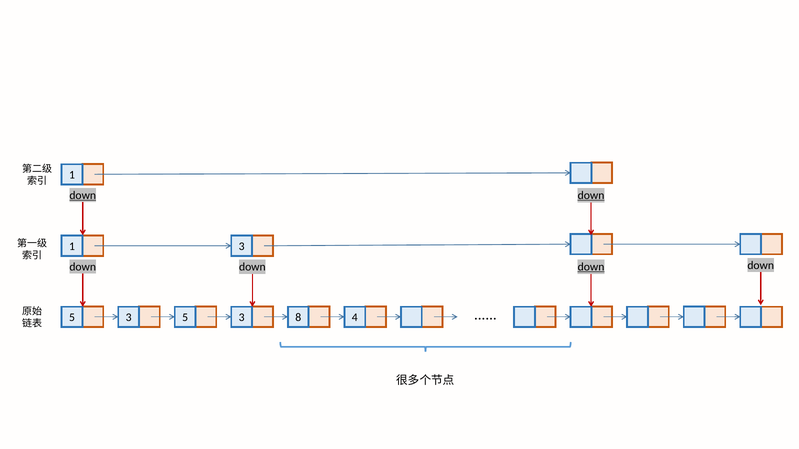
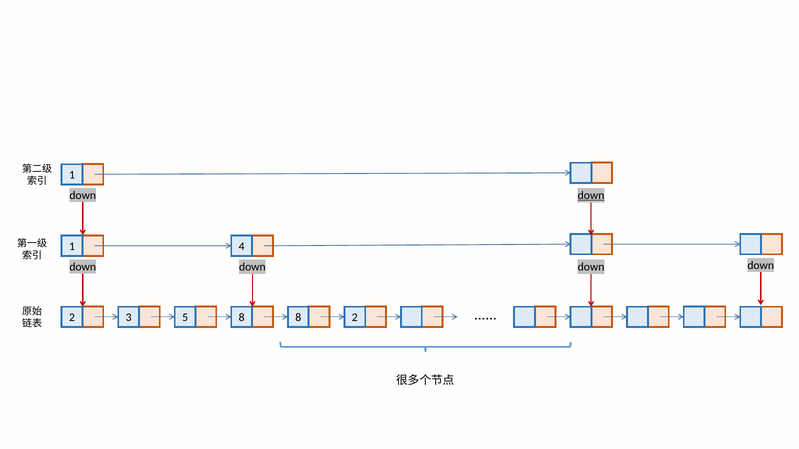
down underline: present -> none (83, 195)
1 3: 3 -> 4 (242, 247)
down underline: present -> none (591, 267)
5 3: 3 -> 8 (242, 318)
8 4: 4 -> 2 (355, 318)
5: 5 -> 2 (72, 318)
